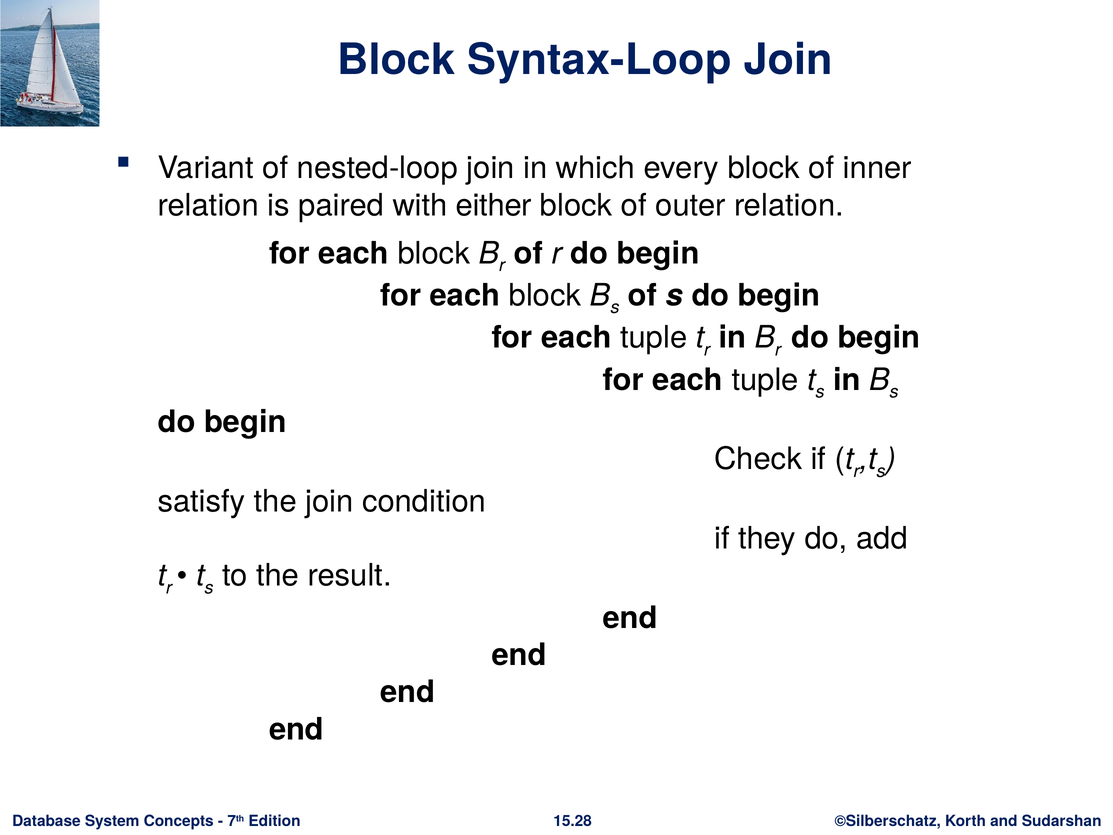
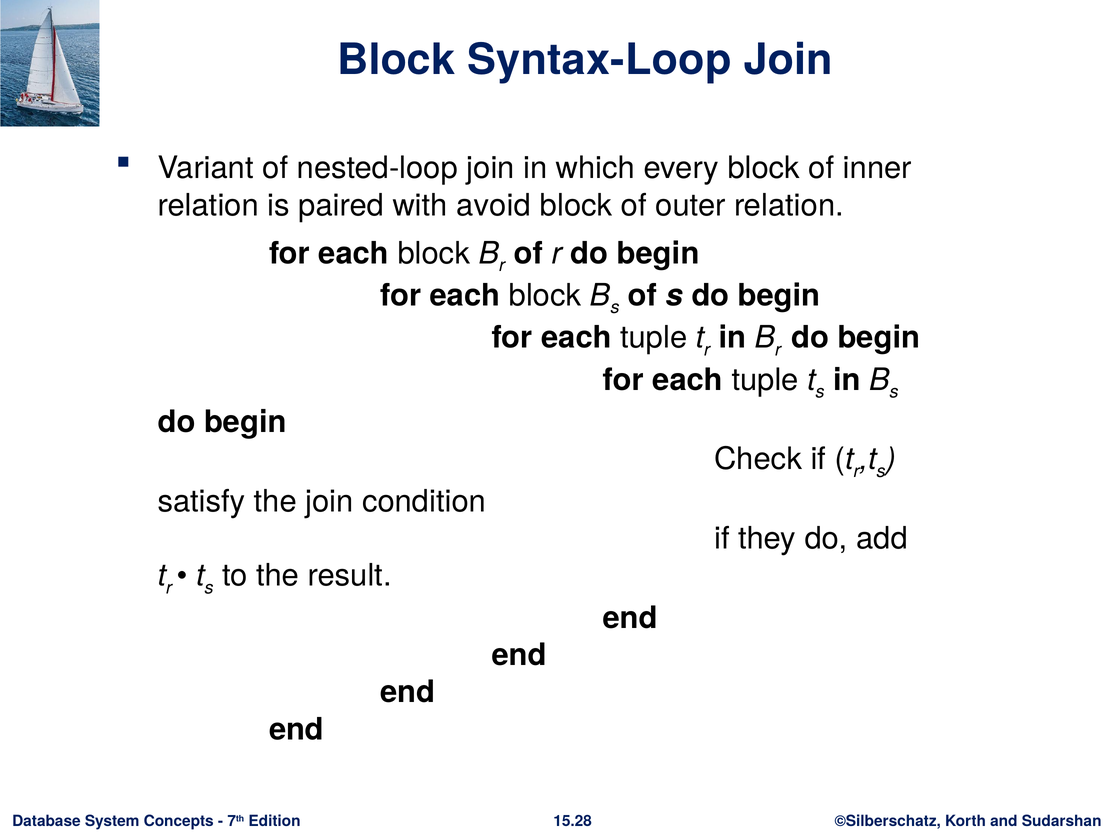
either: either -> avoid (494, 205)
